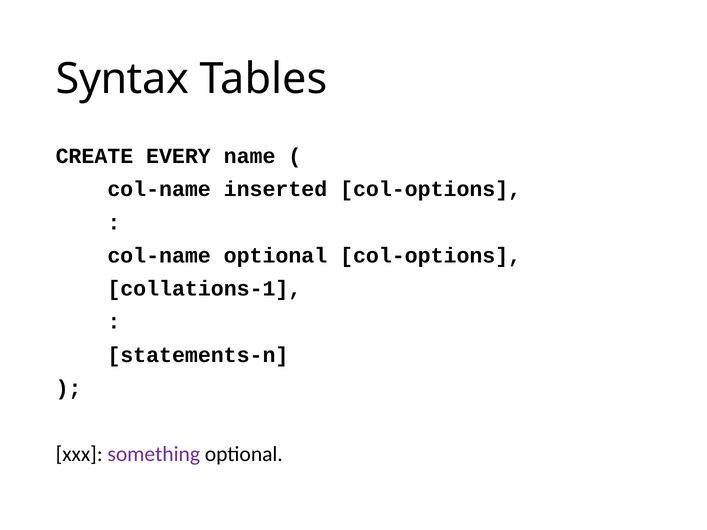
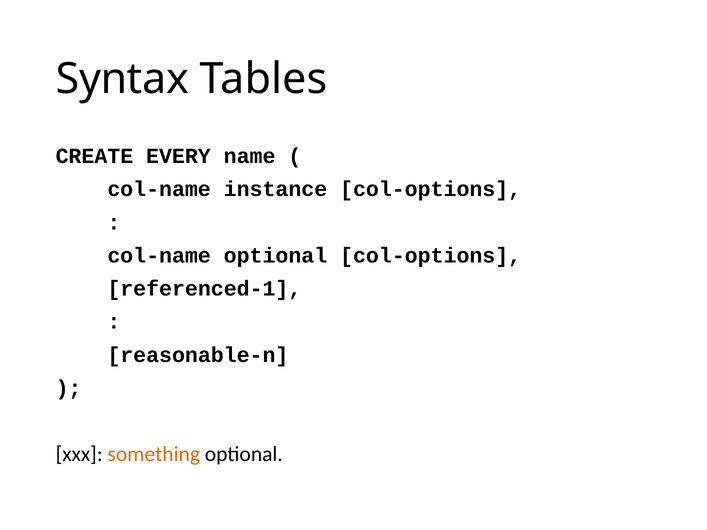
inserted: inserted -> instance (276, 189)
collations-1: collations-1 -> referenced-1 (204, 289)
statements-n: statements-n -> reasonable-n (198, 355)
something colour: purple -> orange (154, 455)
